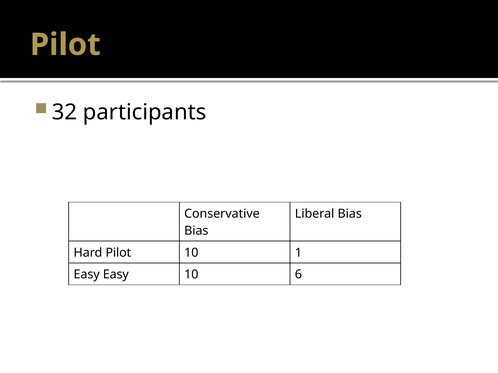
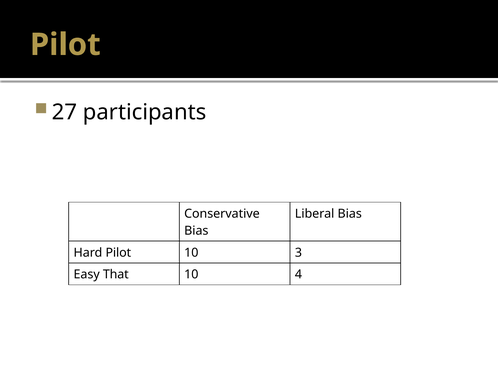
32: 32 -> 27 (64, 112)
1: 1 -> 3 (298, 253)
Easy Easy: Easy -> That (116, 275)
6: 6 -> 4 (298, 275)
